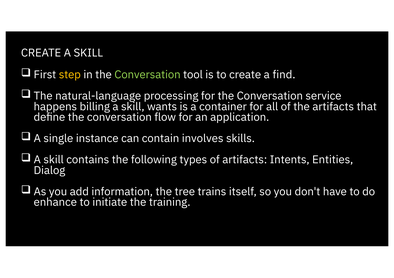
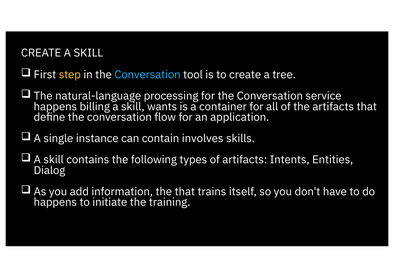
Conversation colour: light green -> light blue (148, 75)
find: find -> tree (284, 75)
the tree: tree -> that (185, 192)
enhance: enhance -> happens (55, 203)
